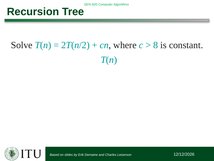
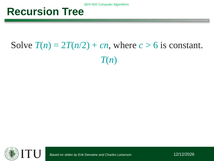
8: 8 -> 6 (156, 45)
